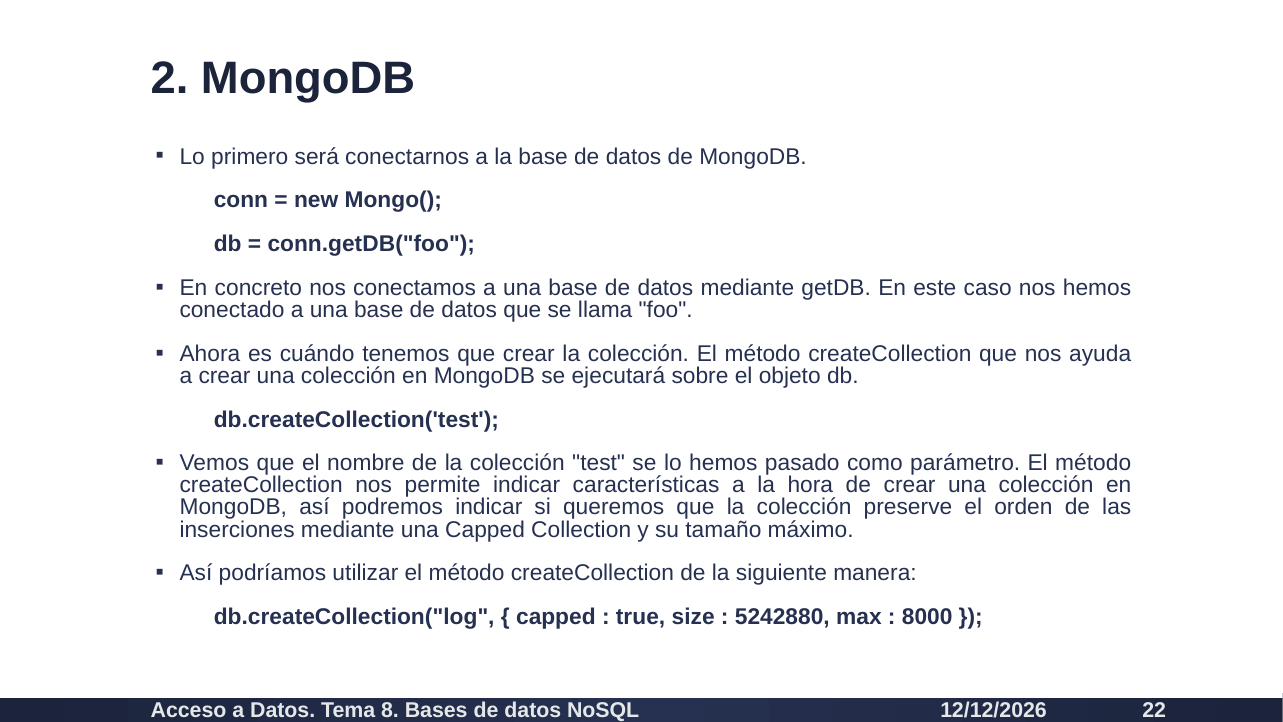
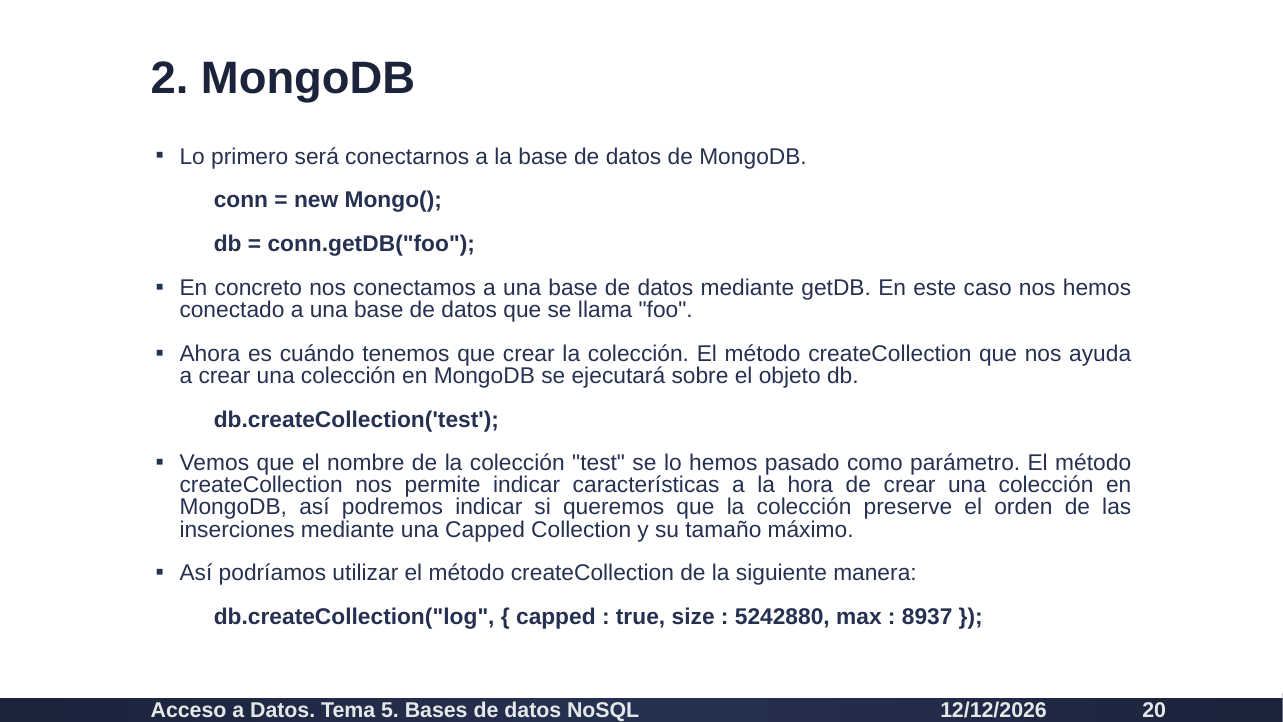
8000: 8000 -> 8937 (927, 617)
8: 8 -> 5 (390, 710)
22: 22 -> 20 (1154, 710)
